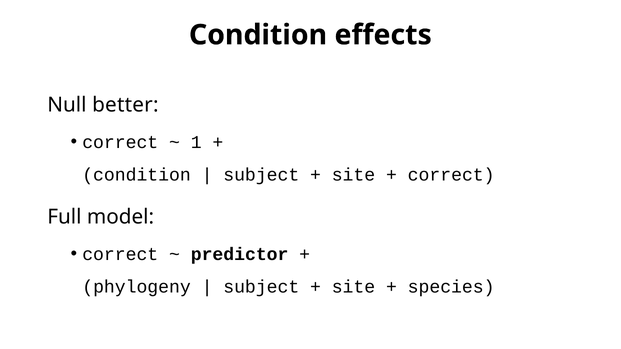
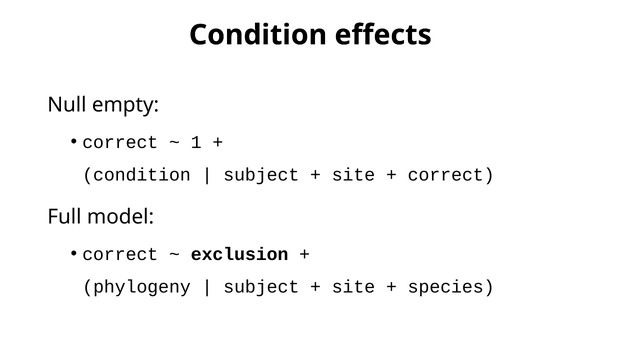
better: better -> empty (125, 105)
predictor: predictor -> exclusion (240, 254)
